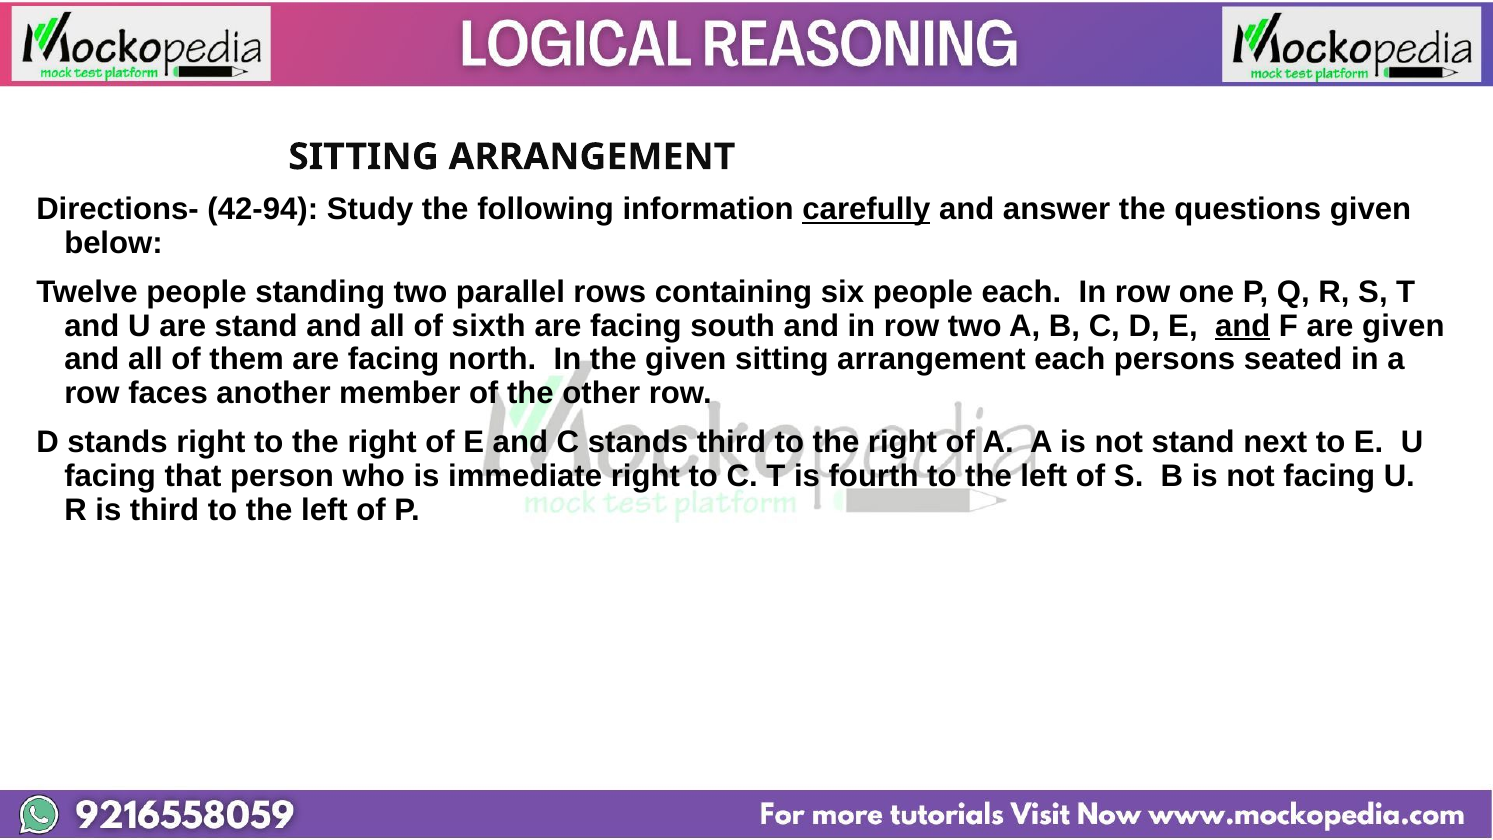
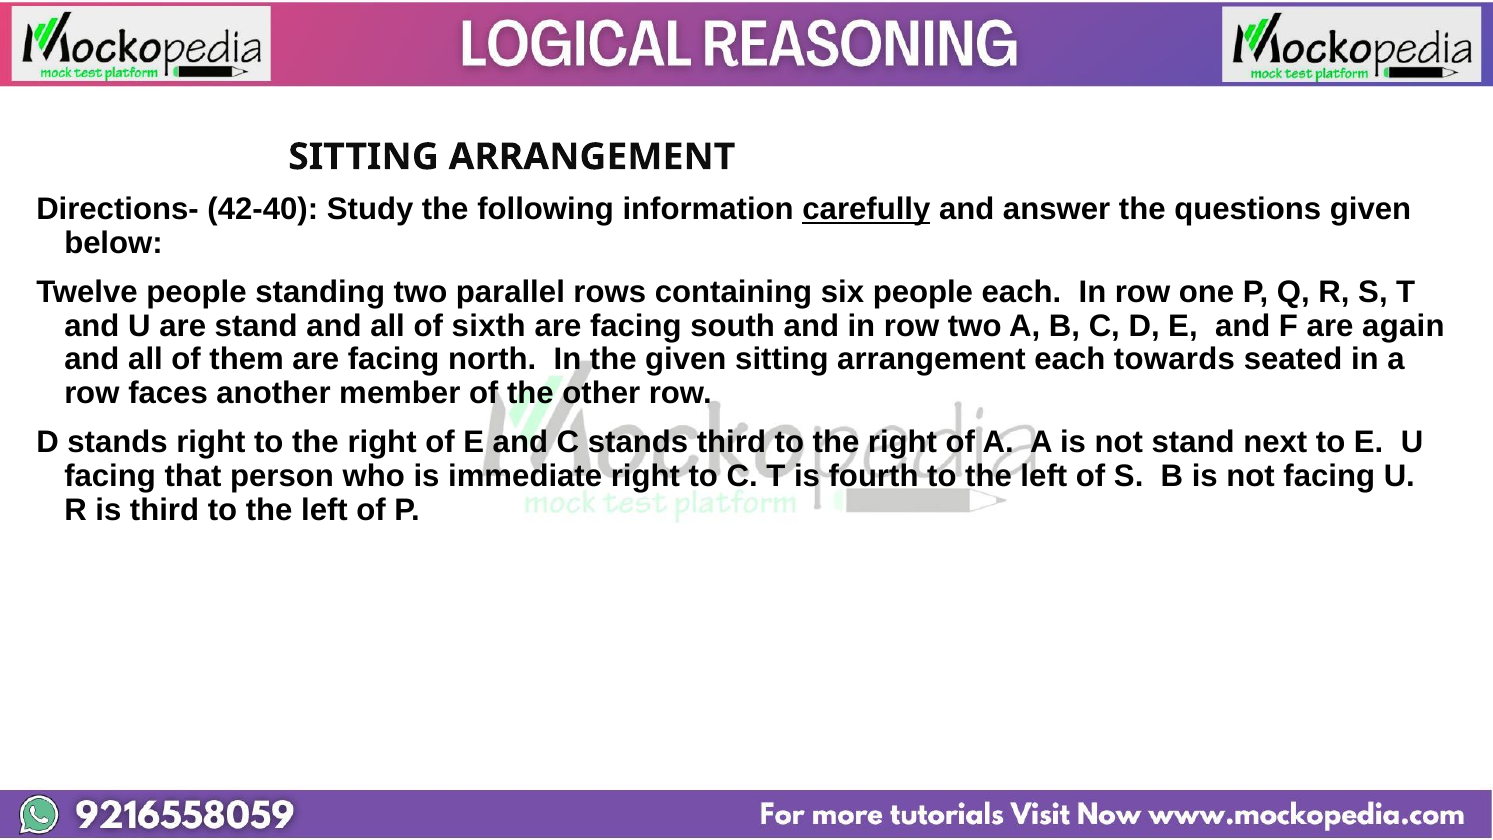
42-94: 42-94 -> 42-40 (263, 209)
and underline: present -> none (1243, 326)
are given: given -> again (1403, 326)
persons: persons -> towards (1174, 360)
